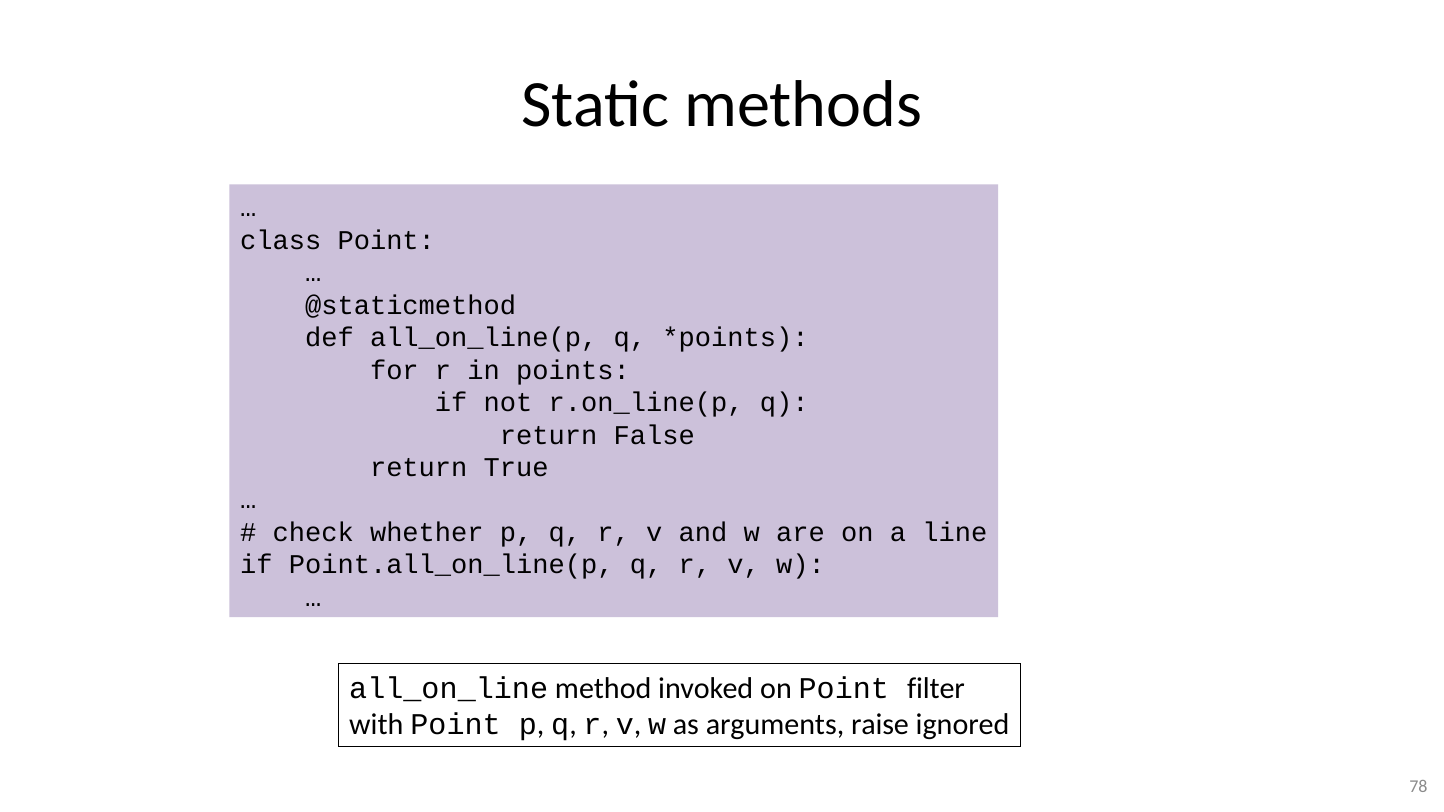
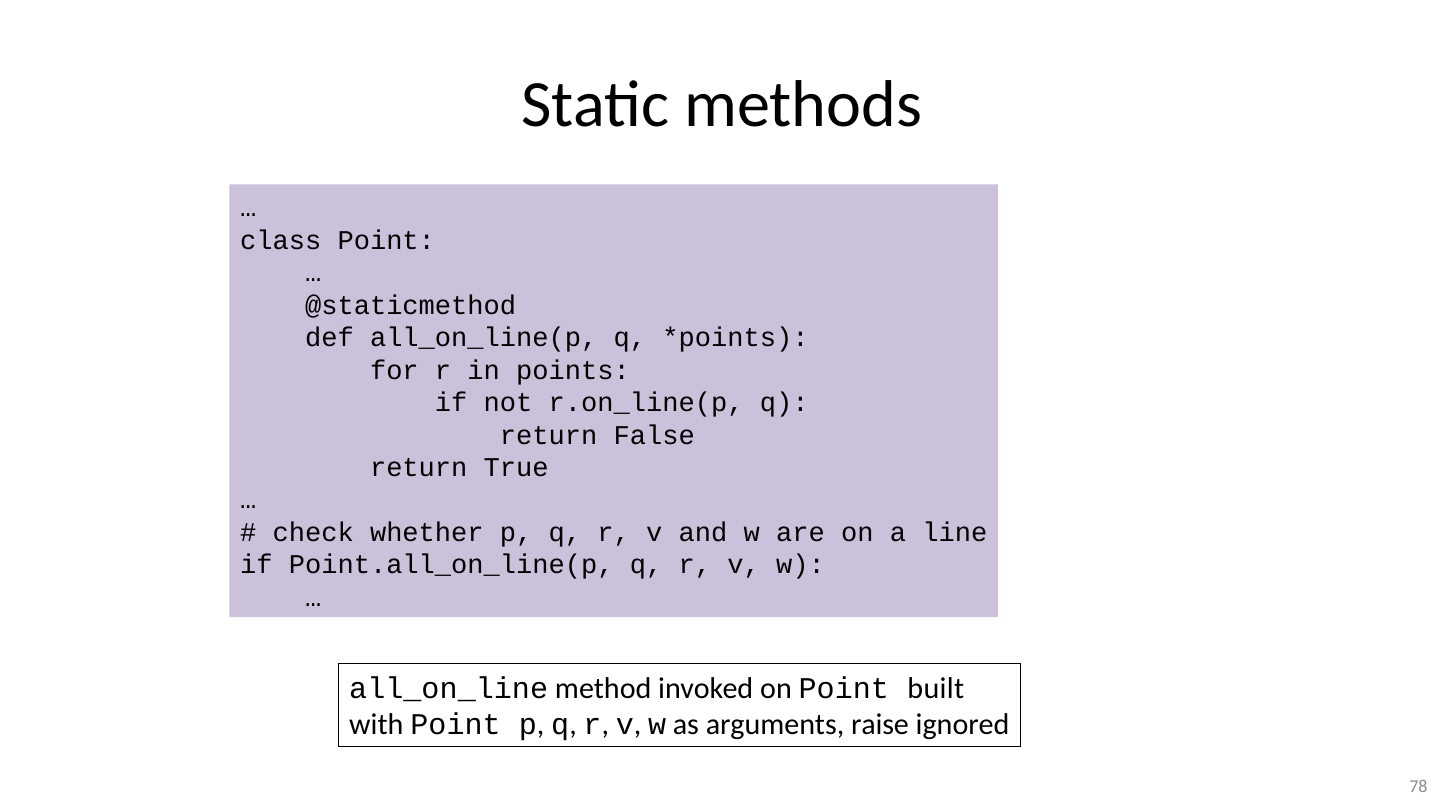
filter: filter -> built (936, 689)
